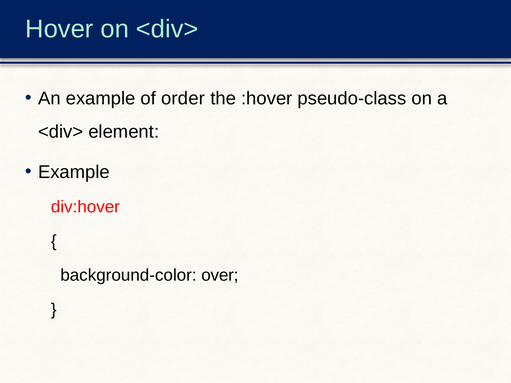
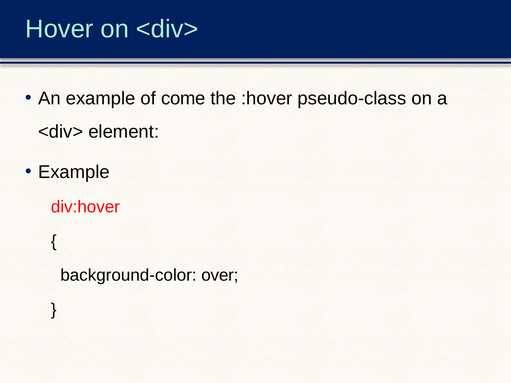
order: order -> come (183, 98)
